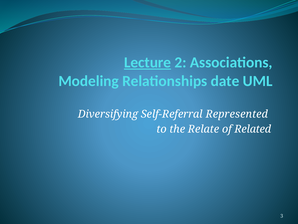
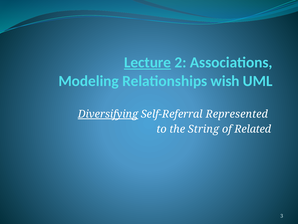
date: date -> wish (225, 81)
Diversifying underline: none -> present (108, 114)
Relate: Relate -> String (204, 129)
